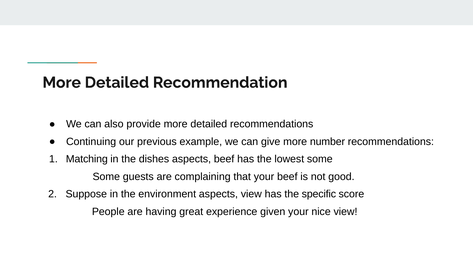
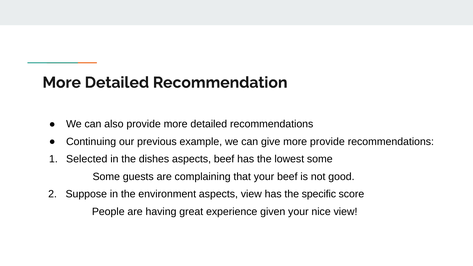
more number: number -> provide (327, 142)
Matching: Matching -> Selected (87, 159)
